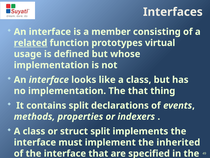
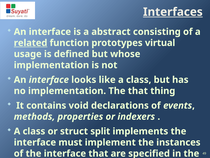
Interfaces underline: none -> present (173, 12)
member: member -> abstract (111, 32)
contains split: split -> void (79, 105)
inherited: inherited -> instances (178, 142)
